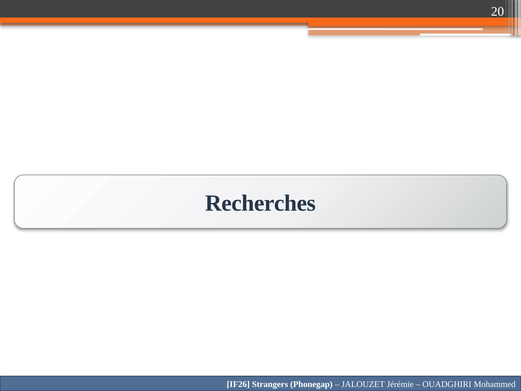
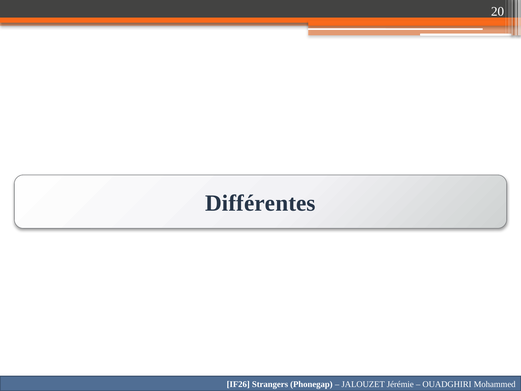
Recherches: Recherches -> Différentes (260, 203)
